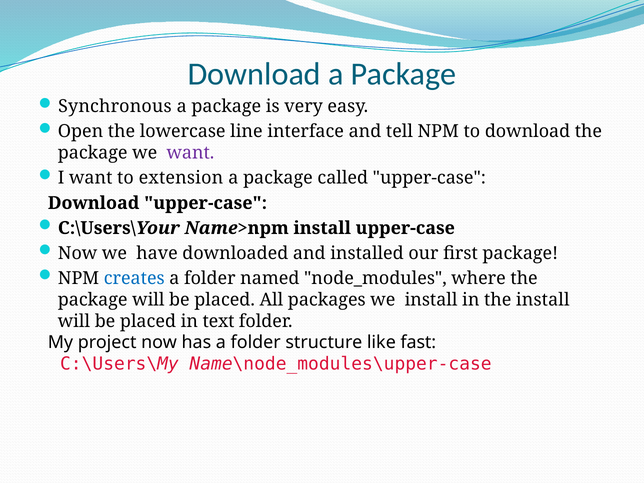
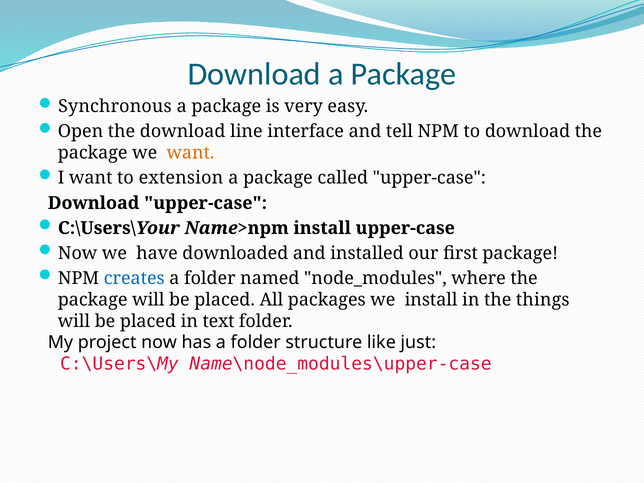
the lowercase: lowercase -> download (183, 131)
want colour: purple -> orange (190, 153)
the install: install -> things (543, 300)
fast: fast -> just (418, 343)
